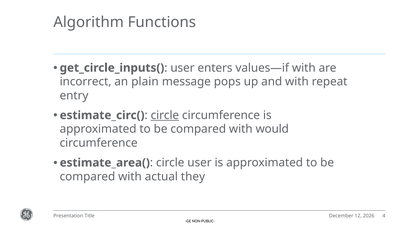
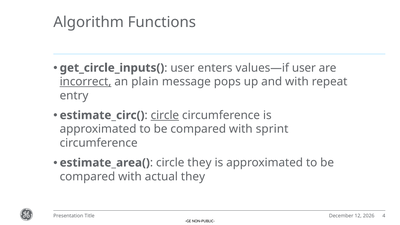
values—if with: with -> user (304, 68)
incorrect underline: none -> present (86, 82)
would: would -> sprint (272, 129)
circle user: user -> they (199, 163)
